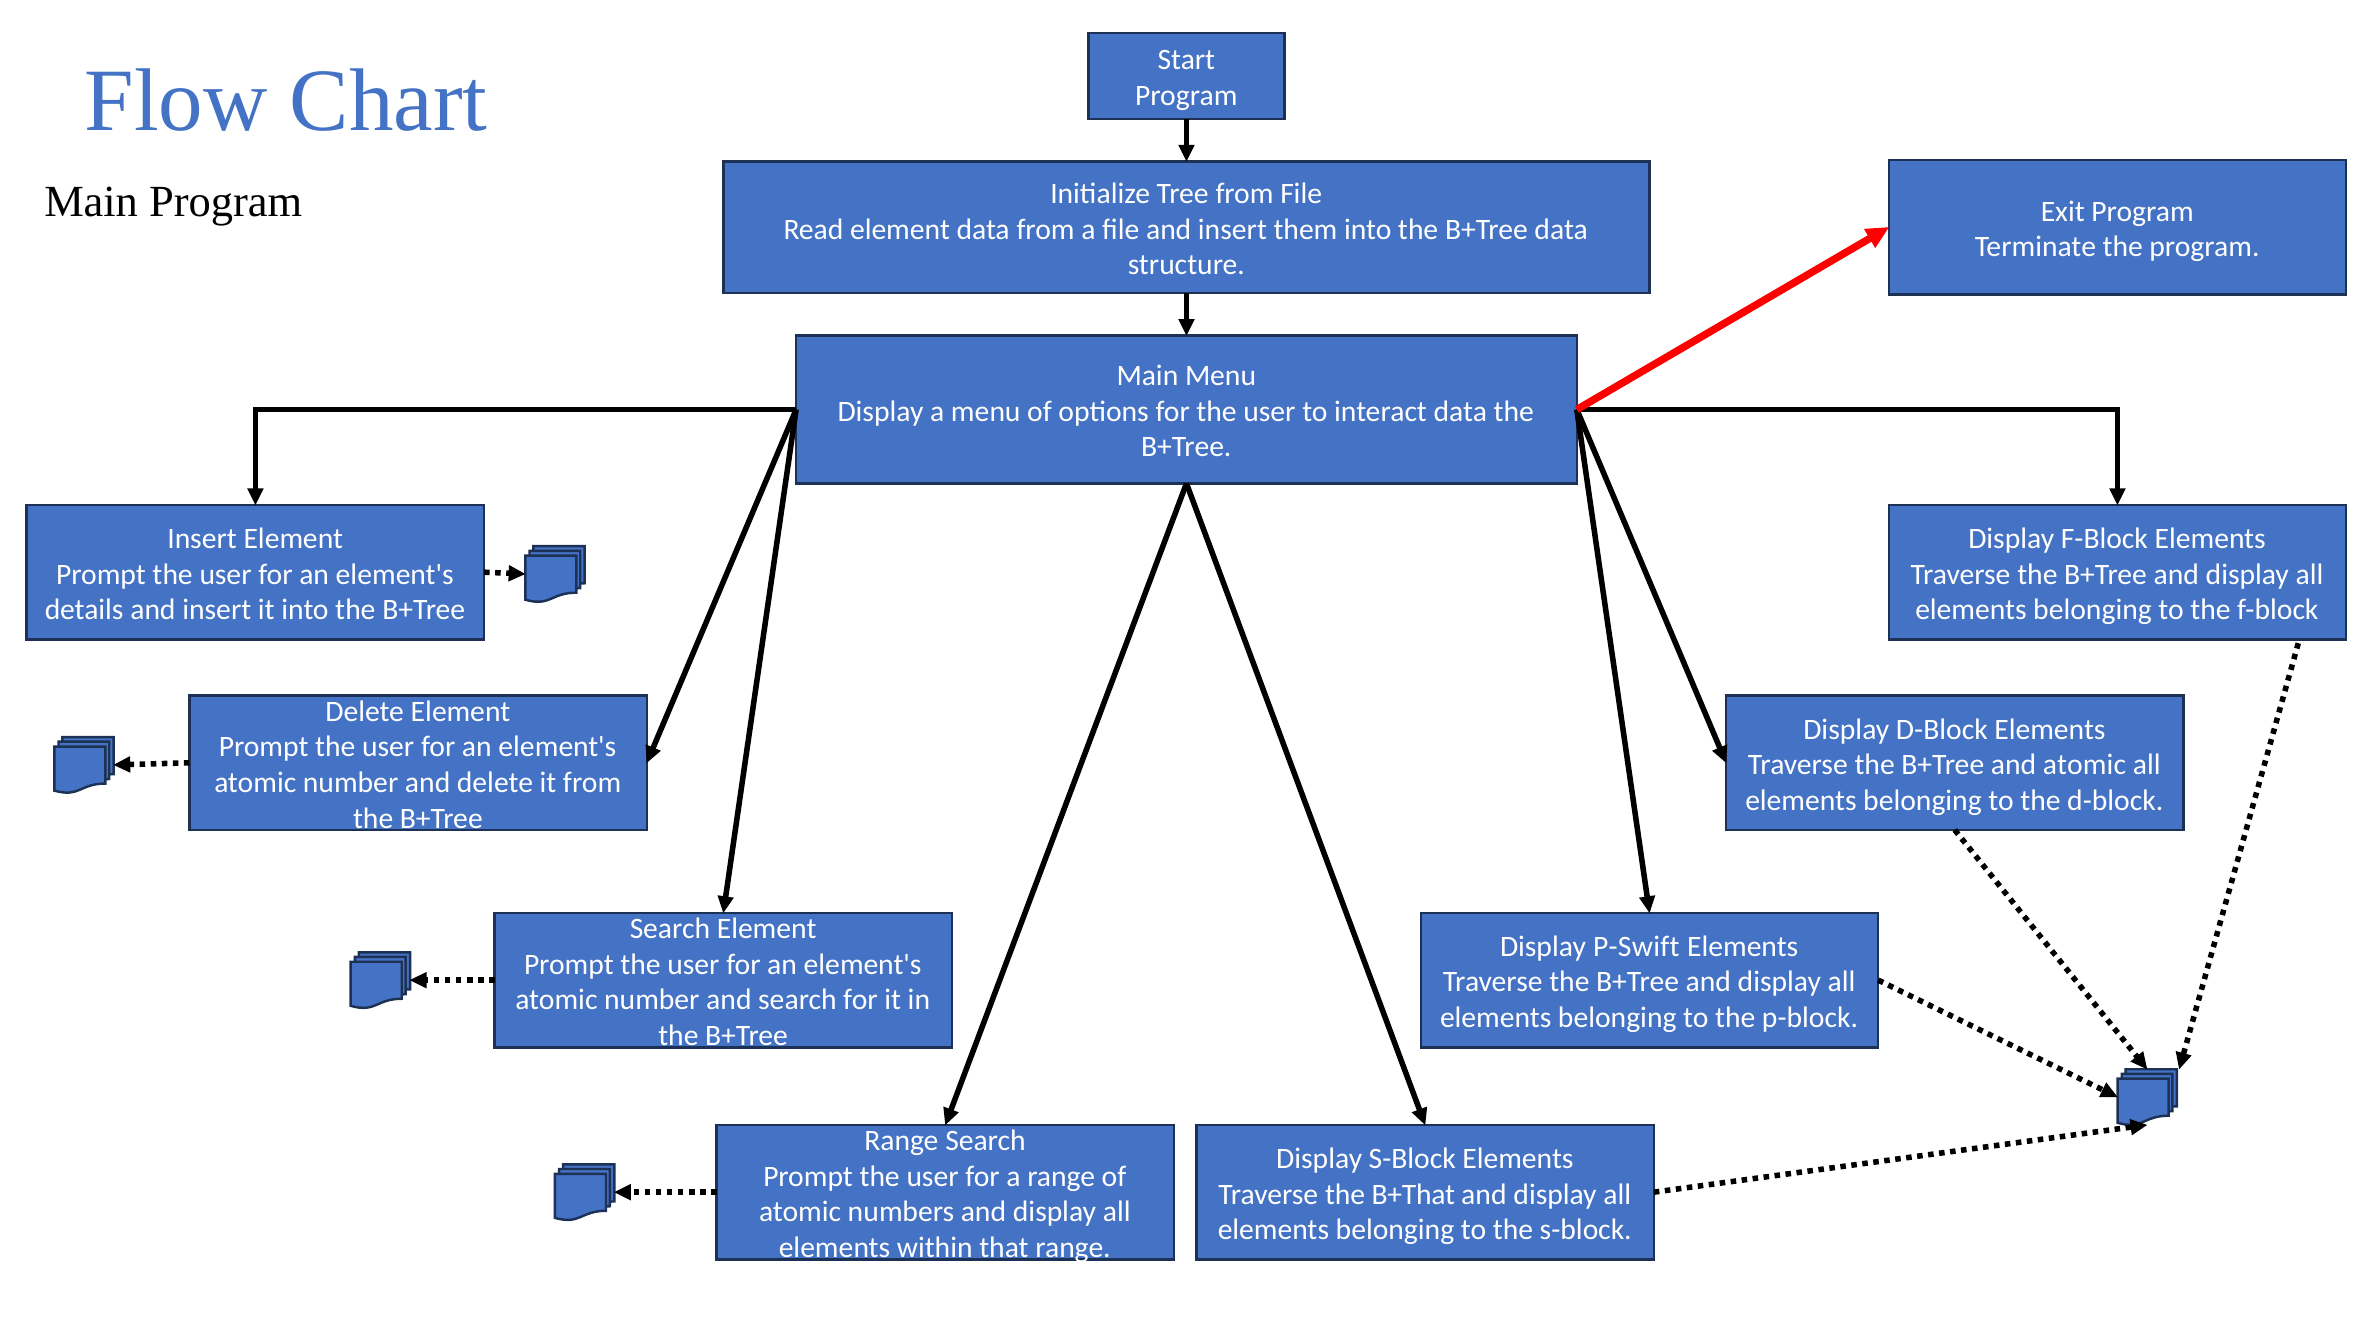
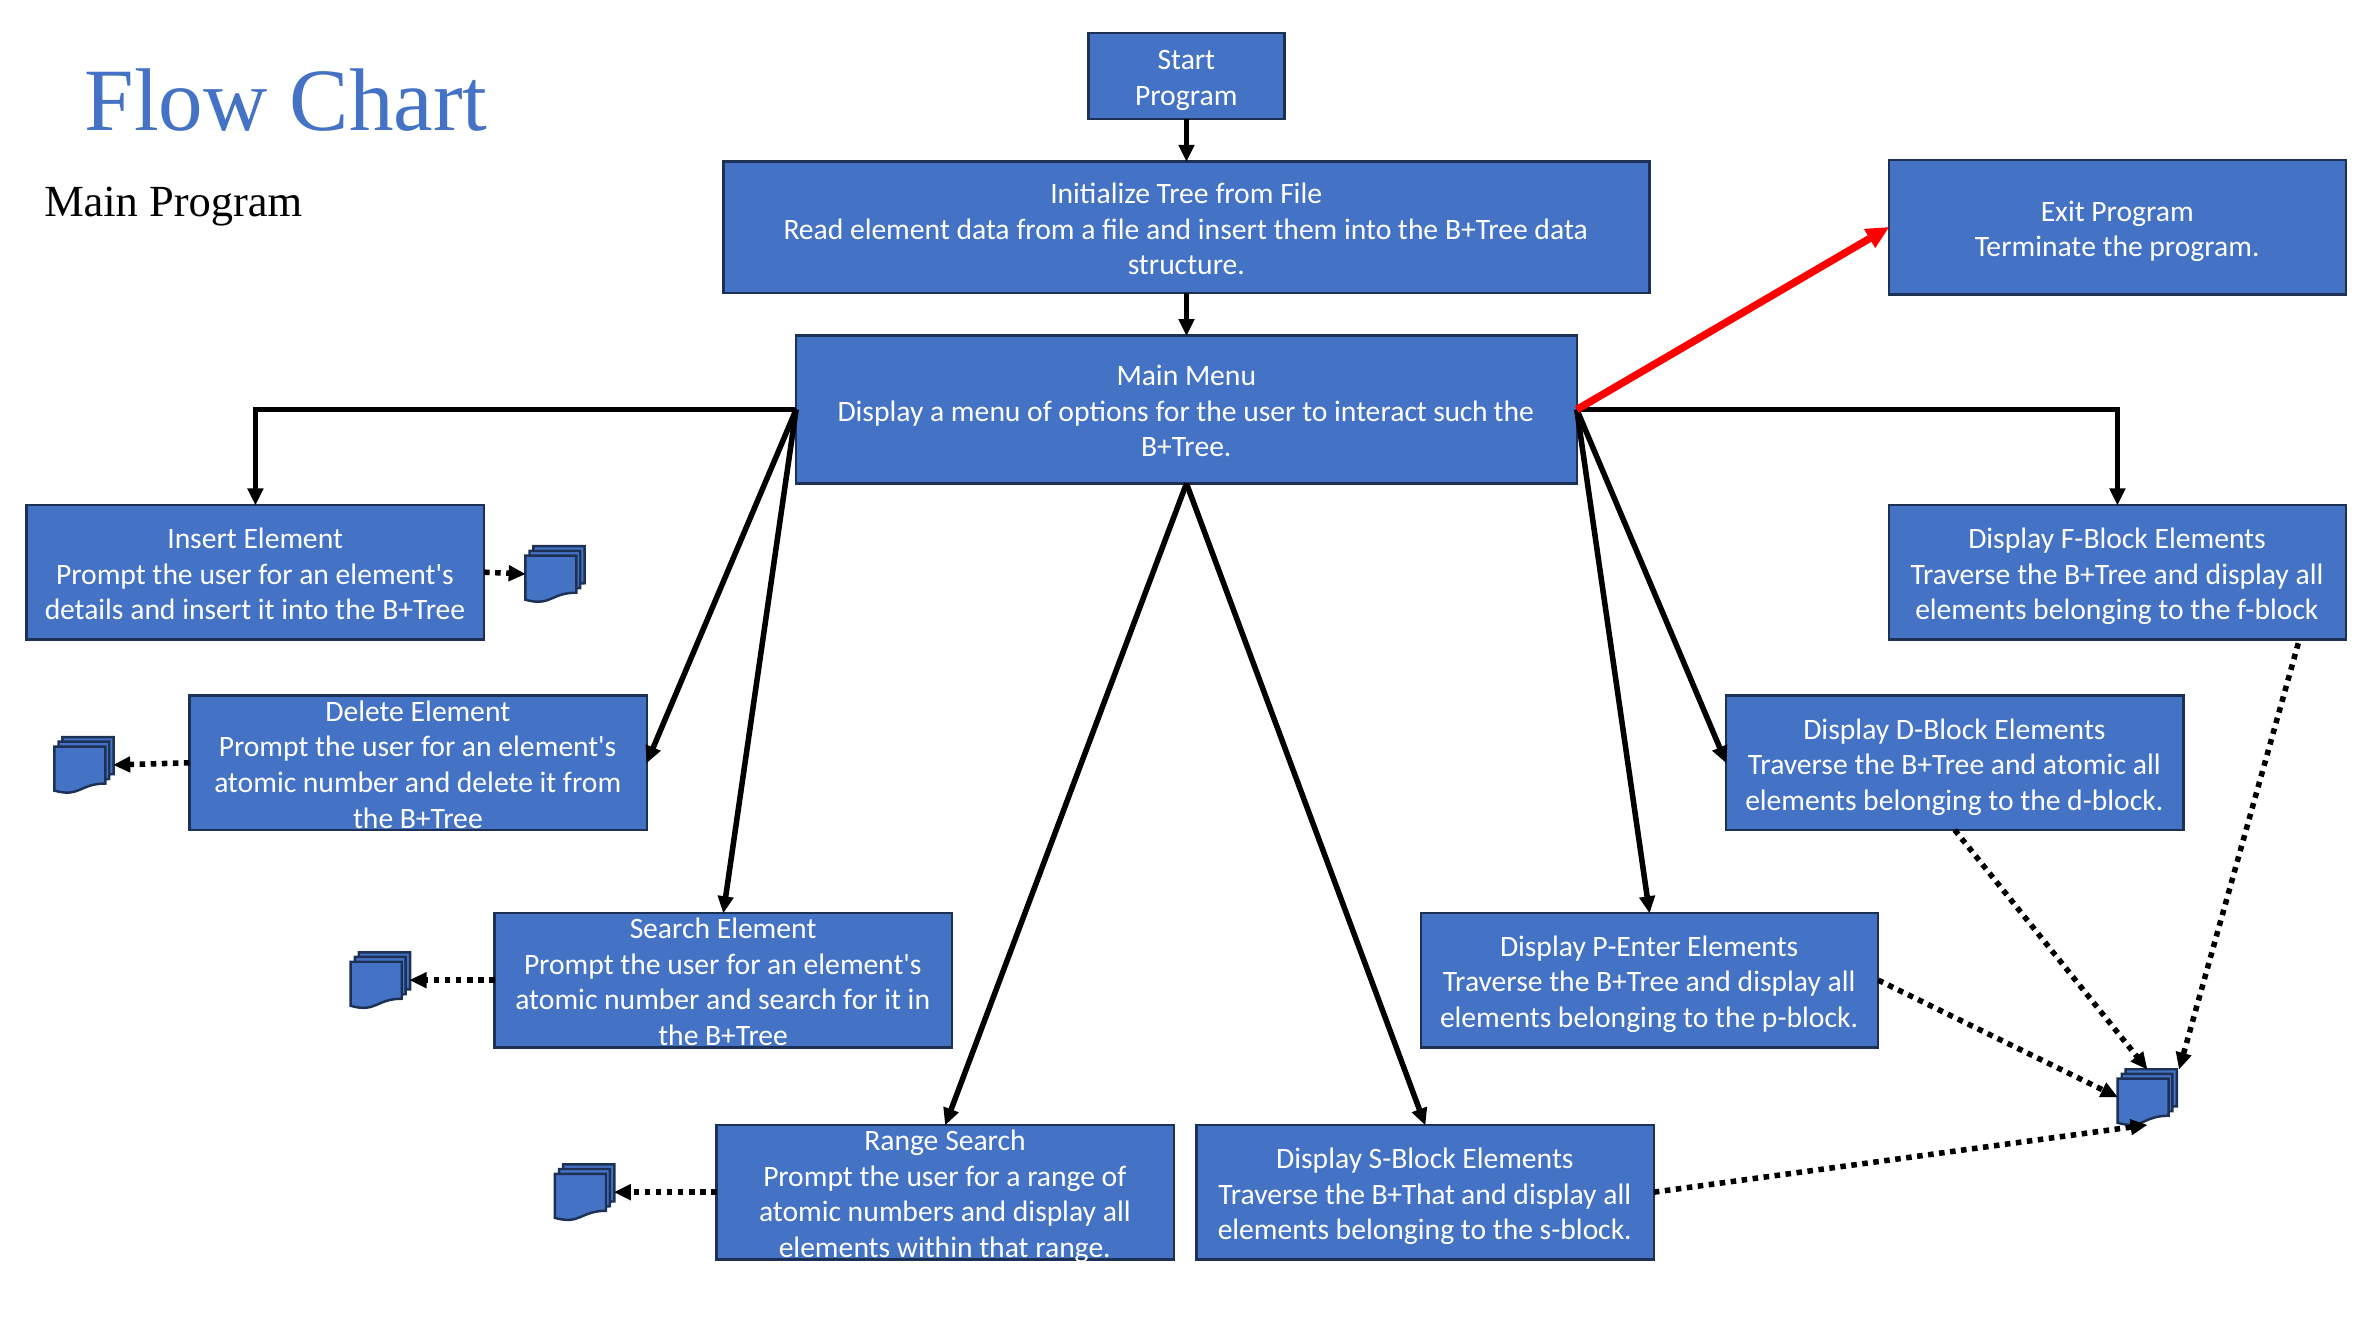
interact data: data -> such (1460, 412)
P-Swift: P-Swift -> P-Enter (1637, 946)
